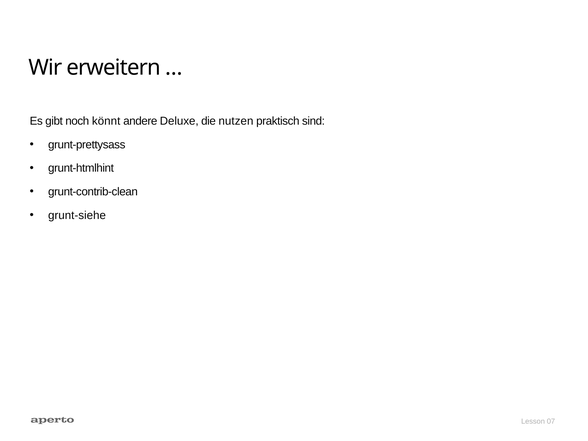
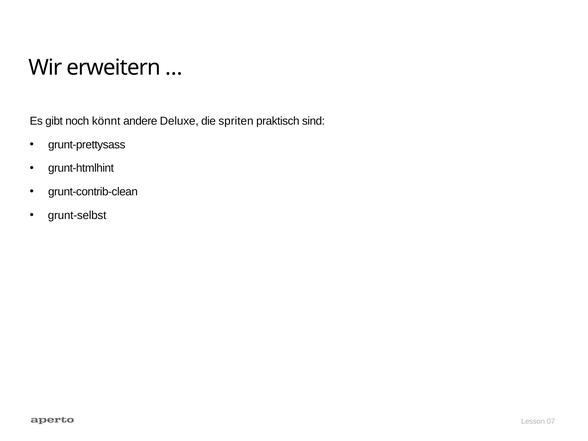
nutzen: nutzen -> spriten (236, 121)
grunt-siehe: grunt-siehe -> grunt-selbst (77, 215)
